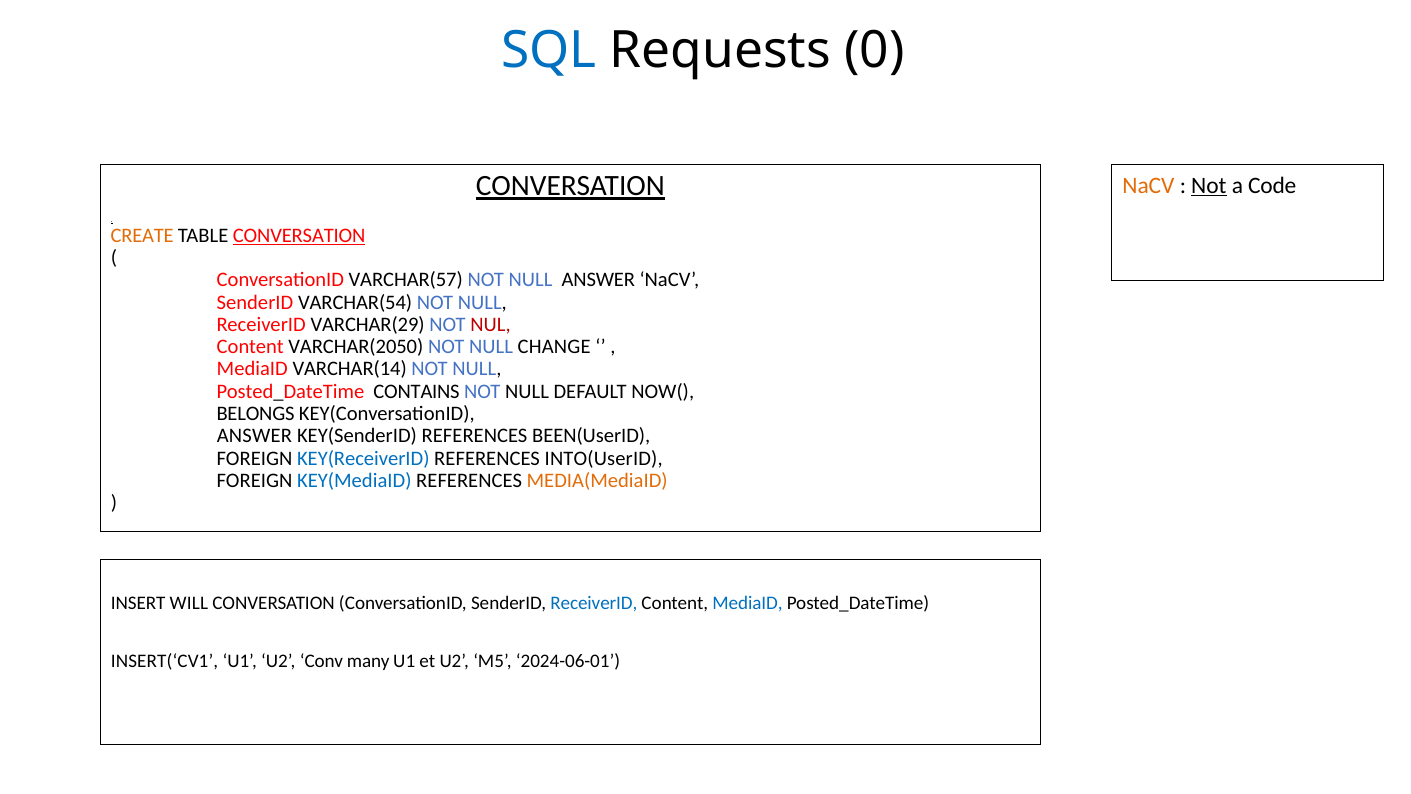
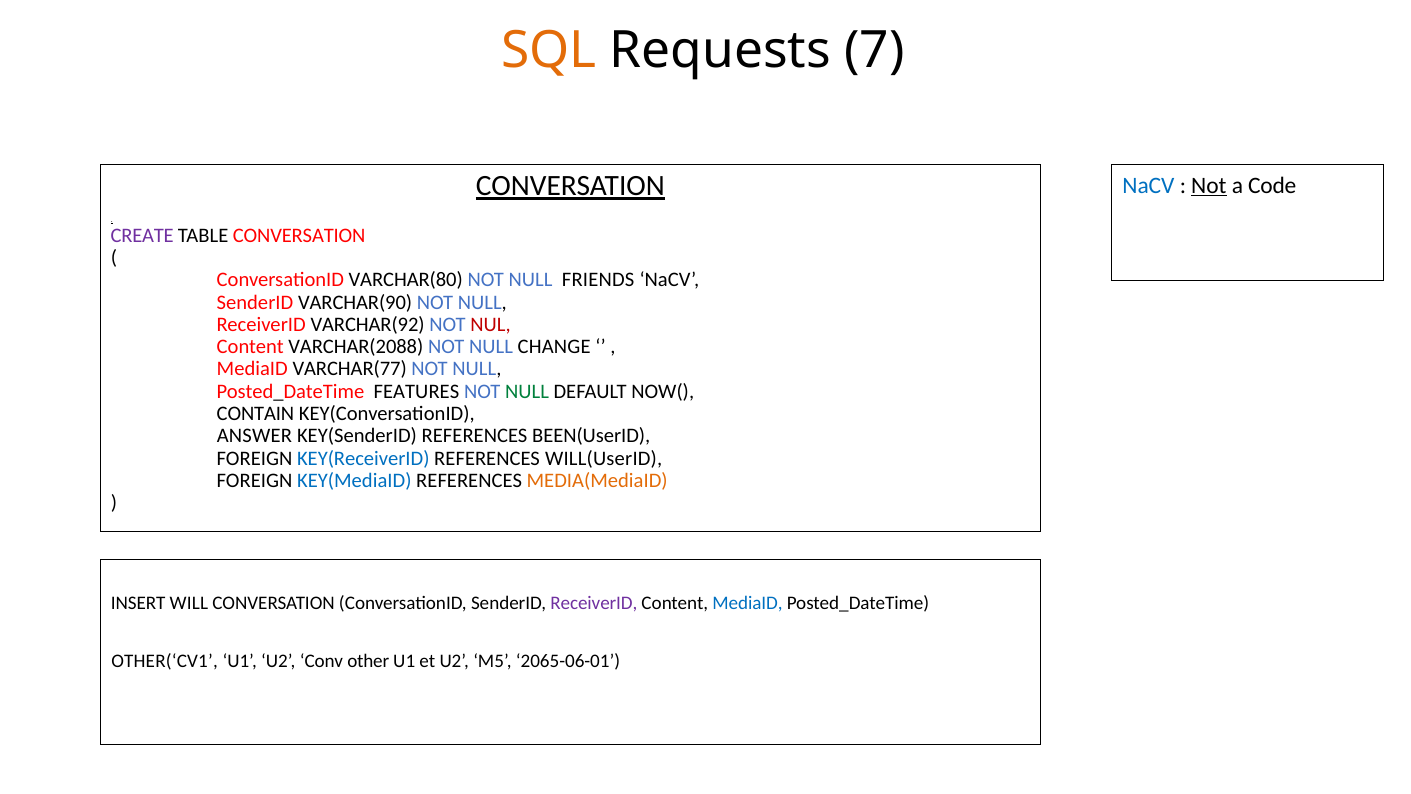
SQL colour: blue -> orange (549, 51)
0: 0 -> 7 (875, 51)
NaCV colour: orange -> blue (1148, 185)
CREATE colour: orange -> purple (142, 235)
CONVERSATION underline: present -> none (299, 235)
VARCHAR(57: VARCHAR(57 -> VARCHAR(80 (406, 280)
NULL ANSWER: ANSWER -> FRIENDS (598, 280)
VARCHAR(54: VARCHAR(54 -> VARCHAR(90 (355, 302)
VARCHAR(29: VARCHAR(29 -> VARCHAR(92 (368, 324)
VARCHAR(2050: VARCHAR(2050 -> VARCHAR(2088 (356, 347)
VARCHAR(14: VARCHAR(14 -> VARCHAR(77 (350, 369)
CONTAINS: CONTAINS -> FEATURES (416, 391)
NULL colour: black -> green (527, 391)
BELONGS: BELONGS -> CONTAIN (255, 414)
INTO(UserID: INTO(UserID -> WILL(UserID (604, 458)
ReceiverID colour: blue -> purple (594, 603)
INSERT(‘CV1: INSERT(‘CV1 -> OTHER(‘CV1 (165, 661)
many: many -> other (368, 661)
2024-06-01: 2024-06-01 -> 2065-06-01 (568, 661)
